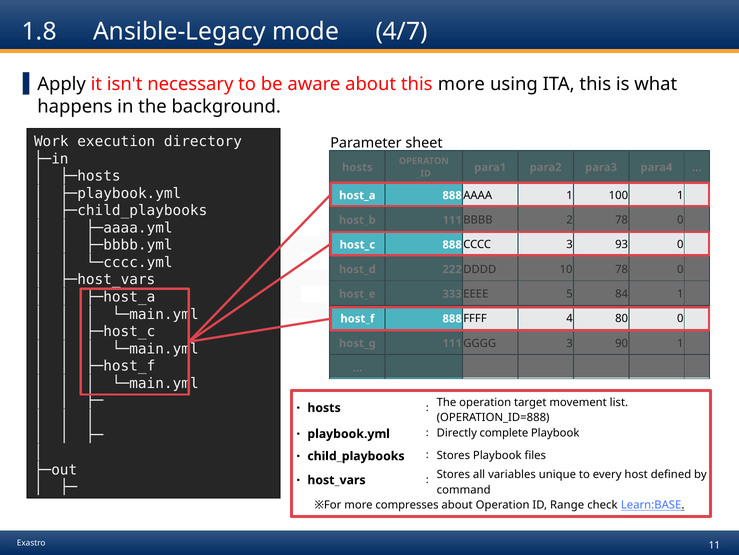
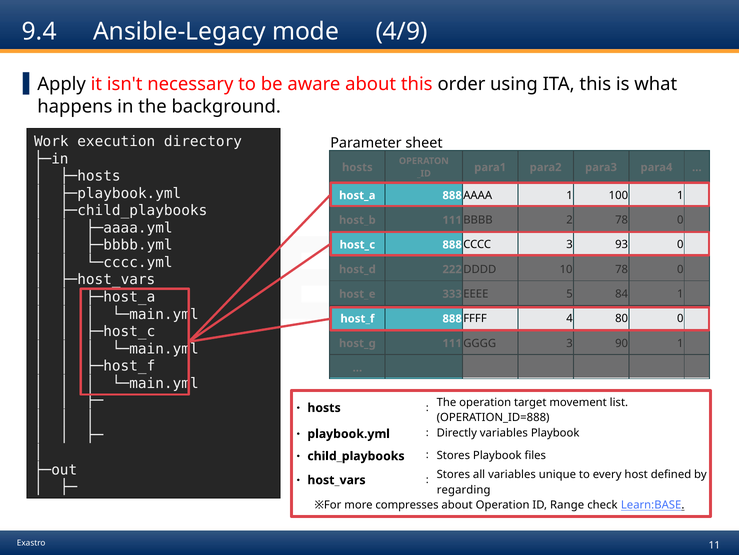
1.8: 1.8 -> 9.4 (39, 31)
4/7: 4/7 -> 4/9 (402, 31)
this more: more -> order (462, 84)
Directly complete: complete -> variables (504, 433)
command: command -> regarding (464, 489)
